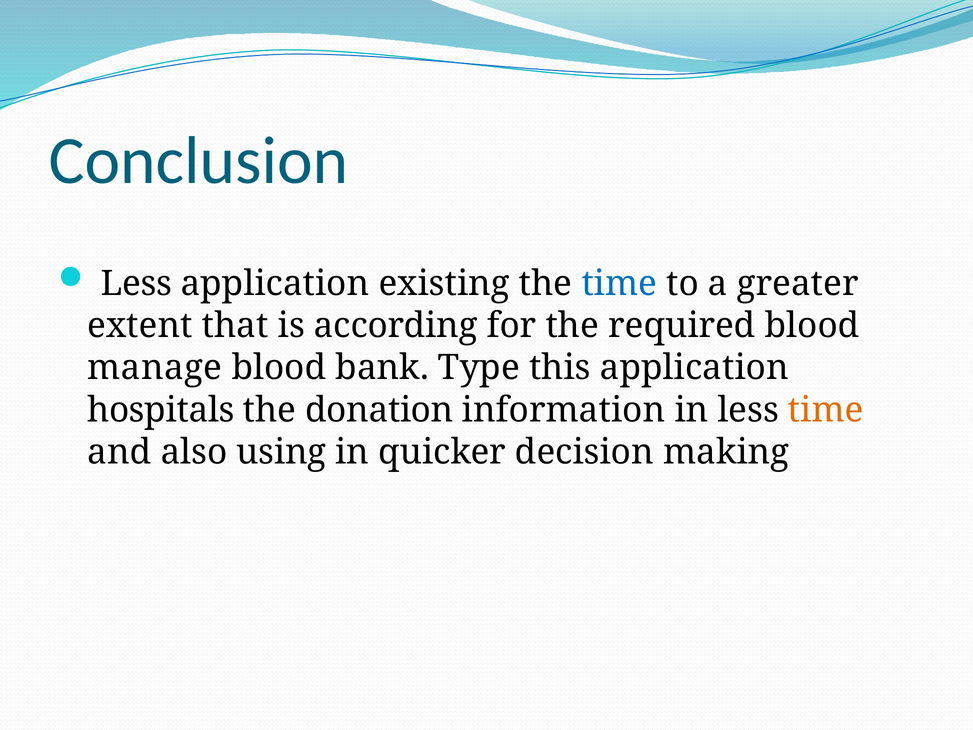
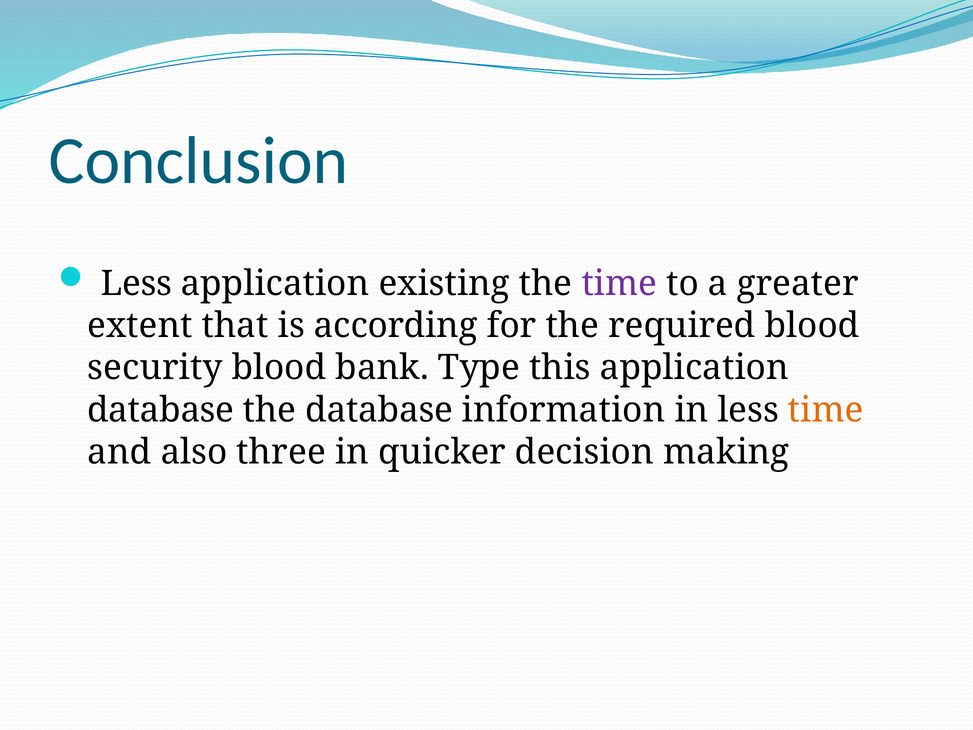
time colour: blue -> purple (619, 283)
manage: manage -> security (155, 368)
hospitals: hospitals -> database (161, 410)
the donation: donation -> database (379, 410)
using: using -> three (281, 452)
